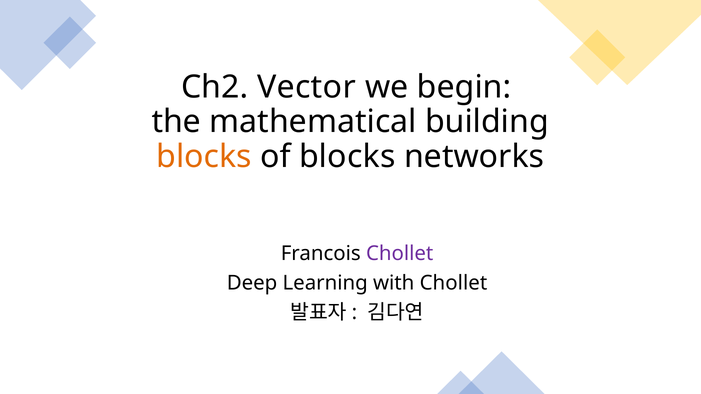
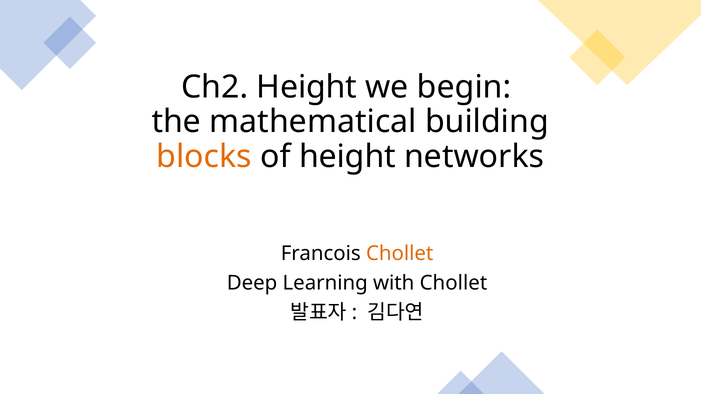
Ch2 Vector: Vector -> Height (307, 87)
of blocks: blocks -> height (347, 157)
Chollet colour: purple -> orange (400, 254)
